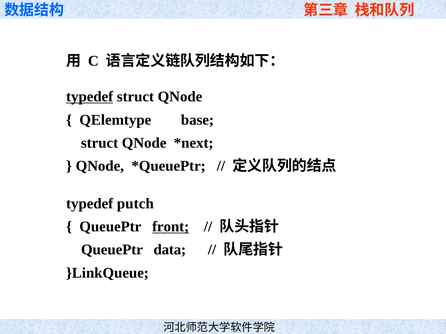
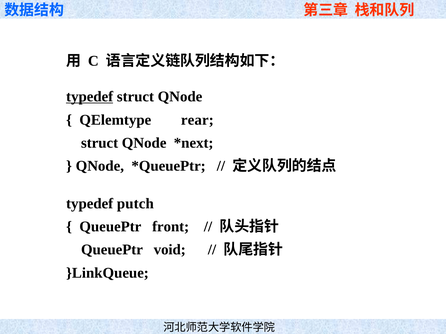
base: base -> rear (197, 120)
front underline: present -> none (171, 227)
data: data -> void (170, 250)
